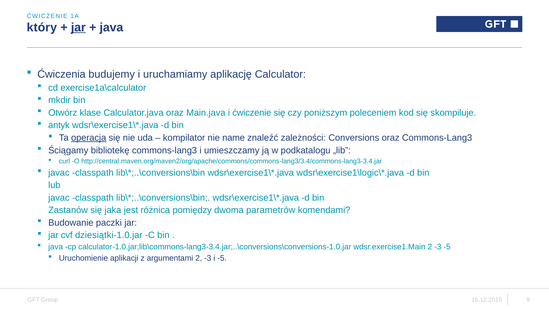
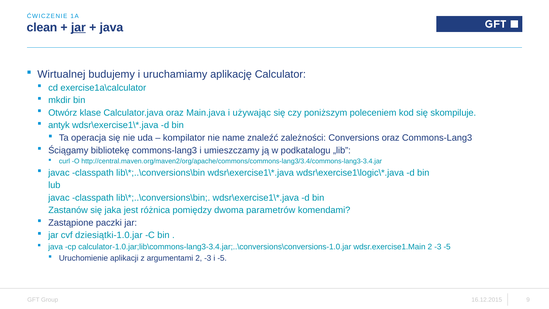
który: który -> clean (42, 27)
Ćwiczenia: Ćwiczenia -> Wirtualnej (61, 74)
i ćwiczenie: ćwiczenie -> używając (252, 113)
operacja underline: present -> none (89, 138)
Budowanie: Budowanie -> Zastąpione (71, 223)
